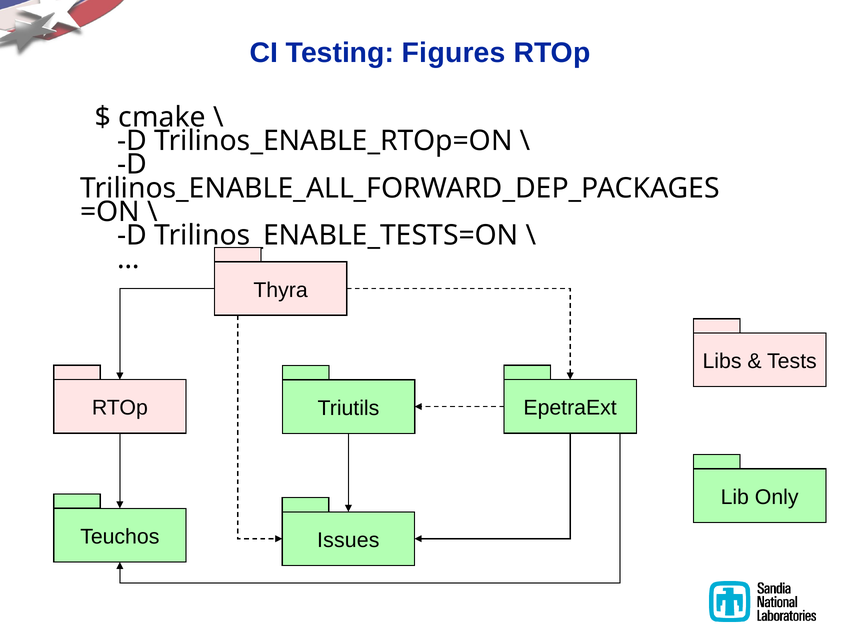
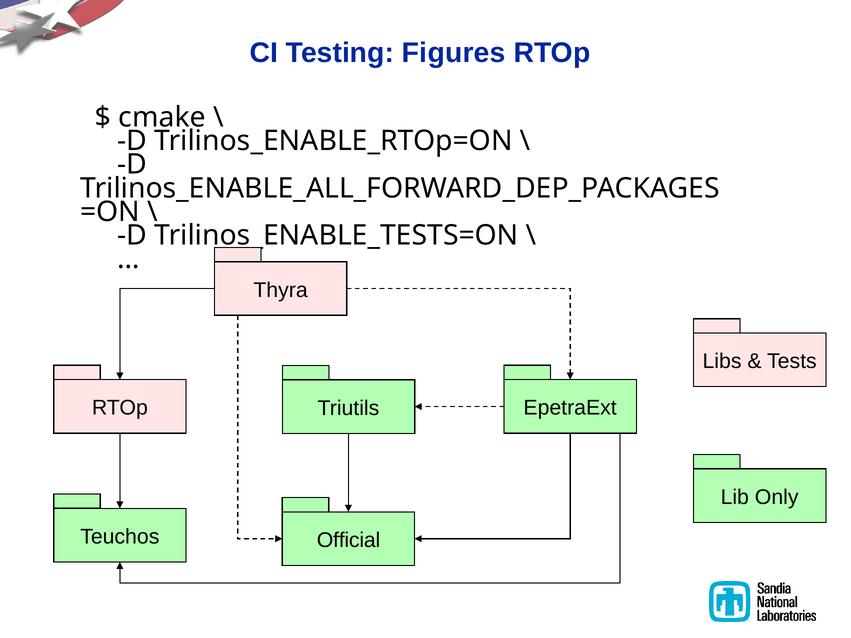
Issues: Issues -> Official (349, 540)
